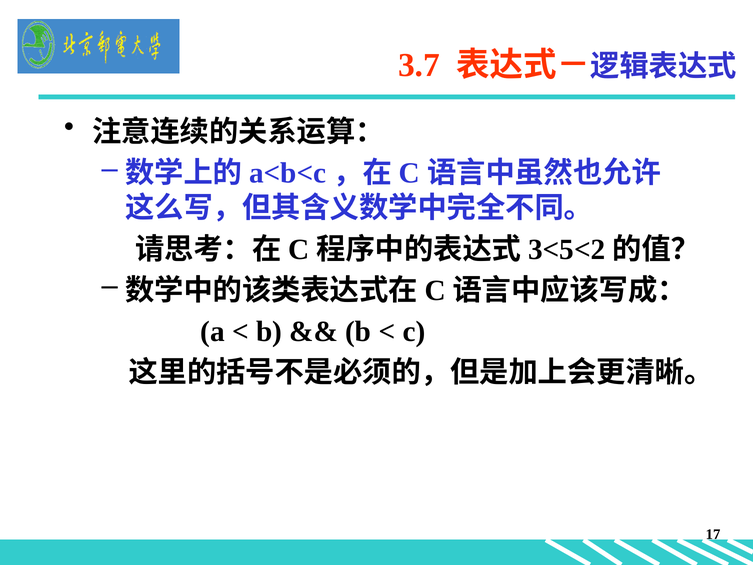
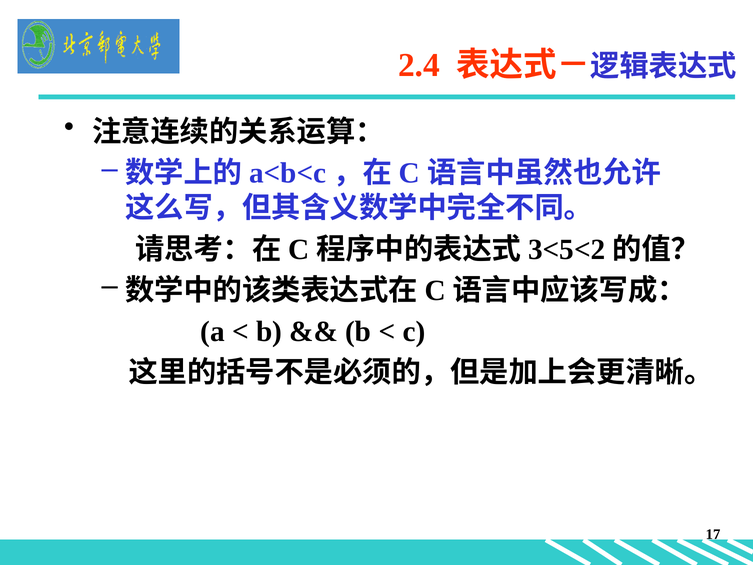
3.7: 3.7 -> 2.4 (419, 65)
